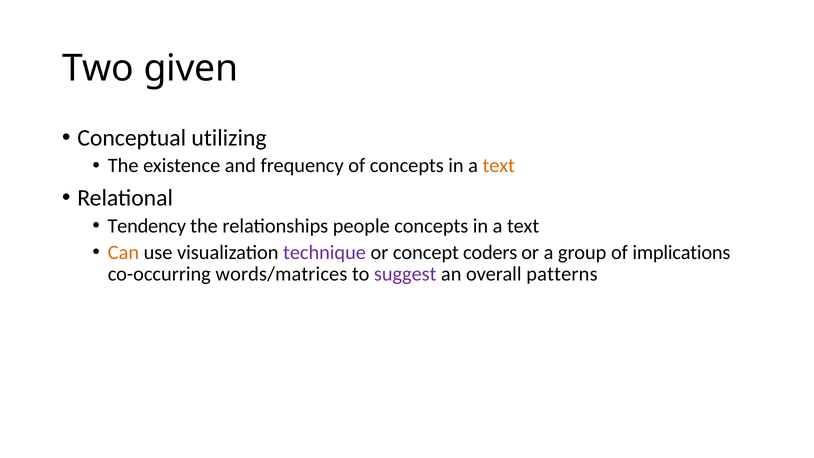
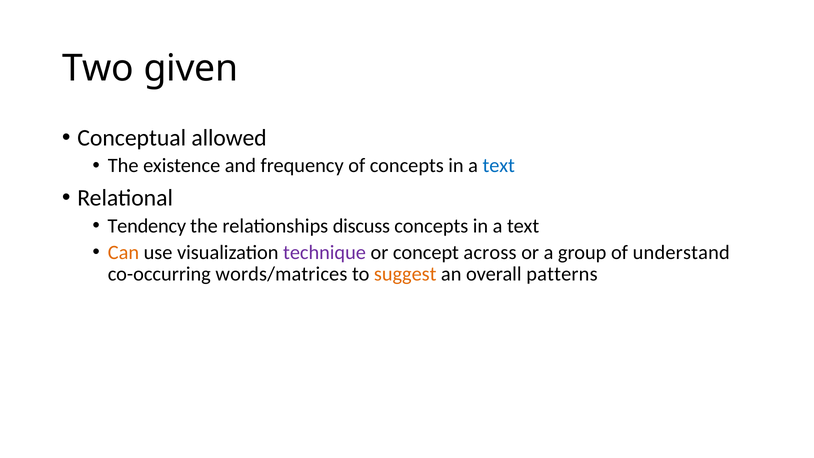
utilizing: utilizing -> allowed (229, 138)
text colour: orange -> blue (499, 166)
people: people -> discuss (361, 226)
coders: coders -> across (490, 252)
implications: implications -> understand (681, 252)
suggest colour: purple -> orange (405, 274)
